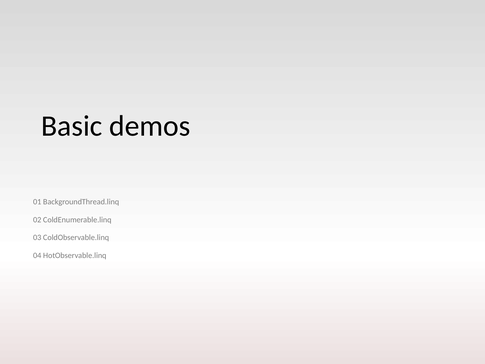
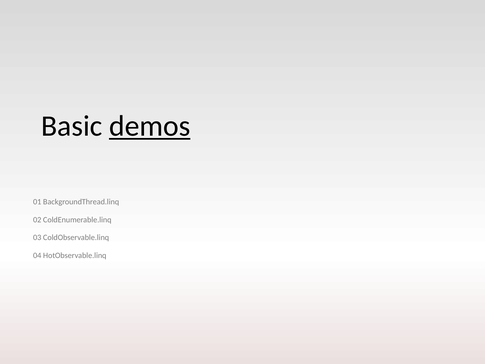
demos underline: none -> present (150, 126)
